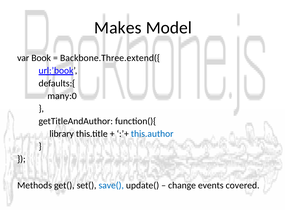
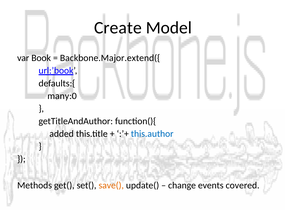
Makes: Makes -> Create (118, 28)
Backbone.Three.extend({: Backbone.Three.extend({ -> Backbone.Major.extend({ (110, 58)
library: library -> added (62, 134)
save( colour: blue -> orange (111, 185)
